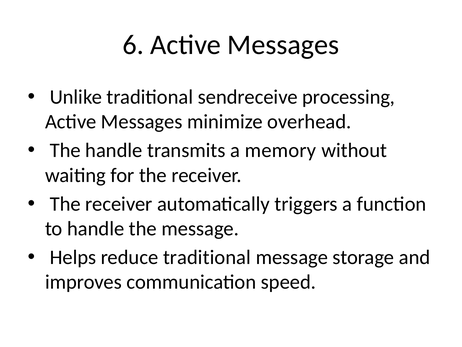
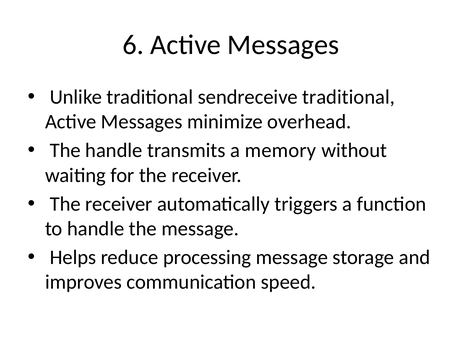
sendreceive processing: processing -> traditional (349, 97)
reduce traditional: traditional -> processing (207, 257)
